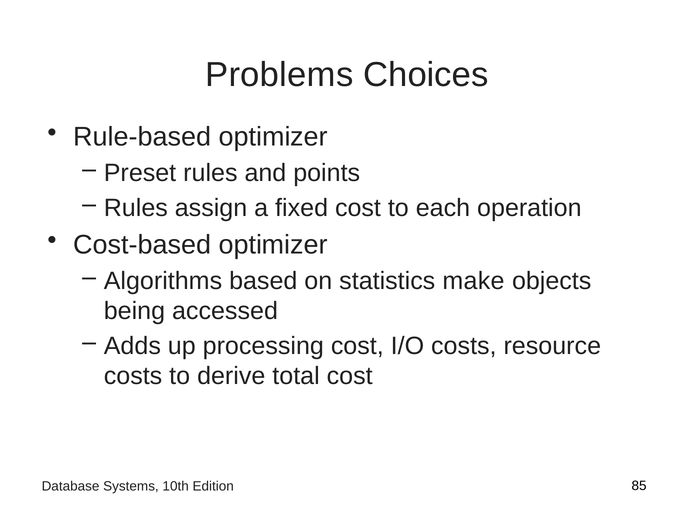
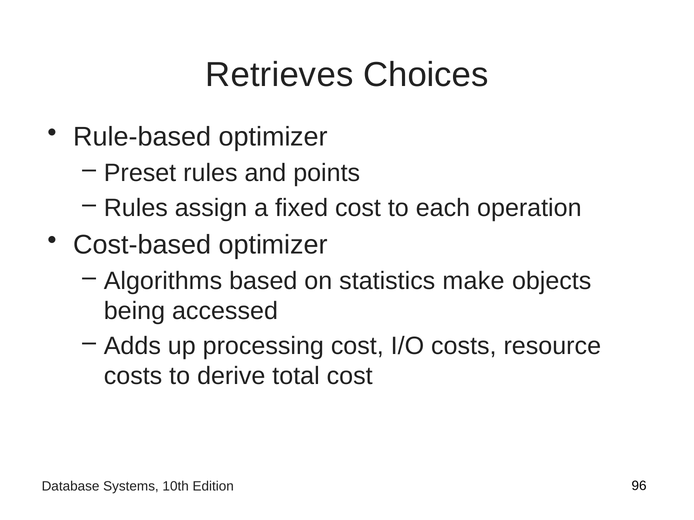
Problems: Problems -> Retrieves (279, 75)
85: 85 -> 96 (639, 487)
